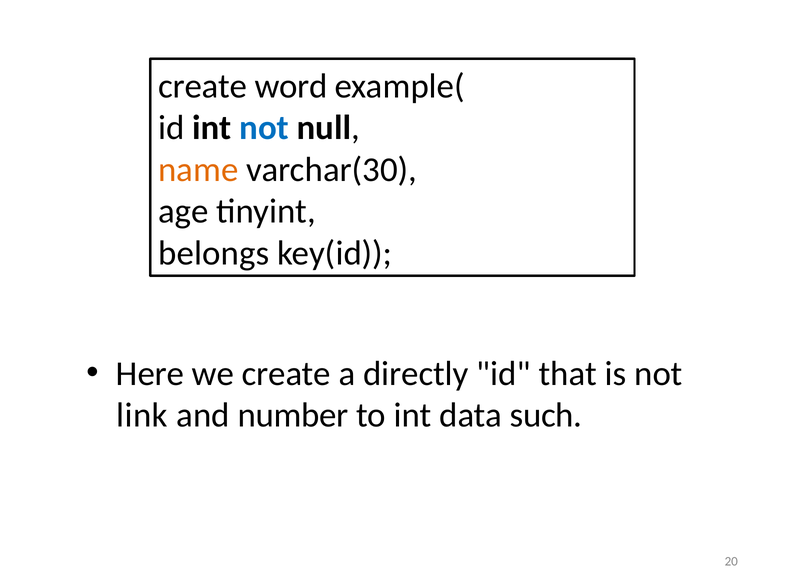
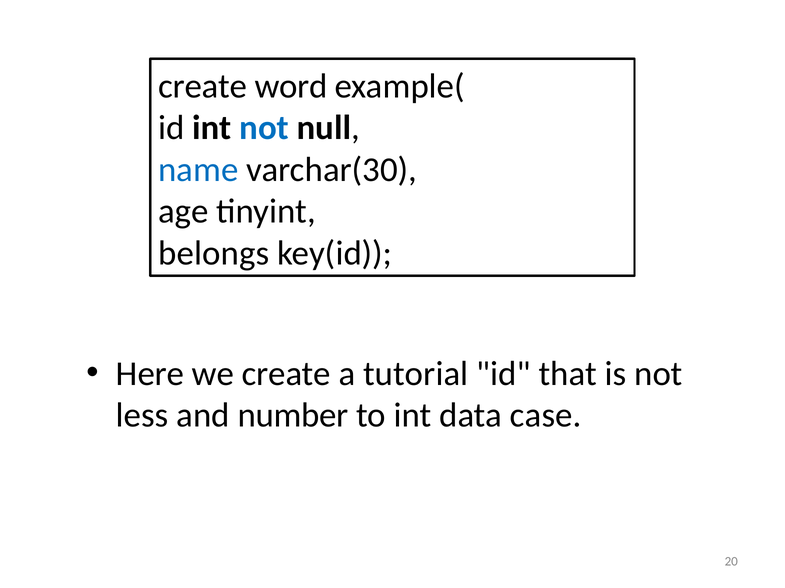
name colour: orange -> blue (198, 170)
directly: directly -> tutorial (416, 374)
link: link -> less (142, 416)
such: such -> case (546, 416)
